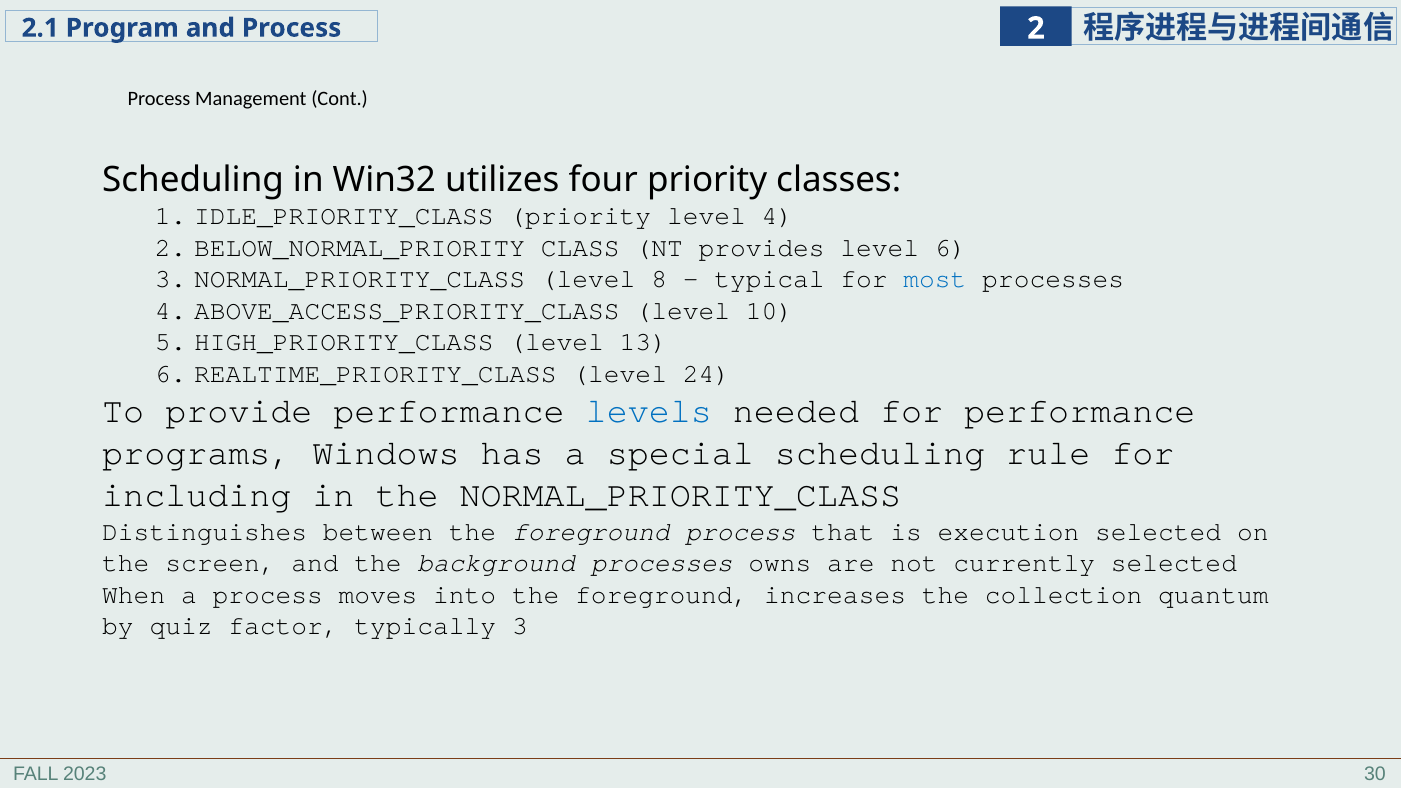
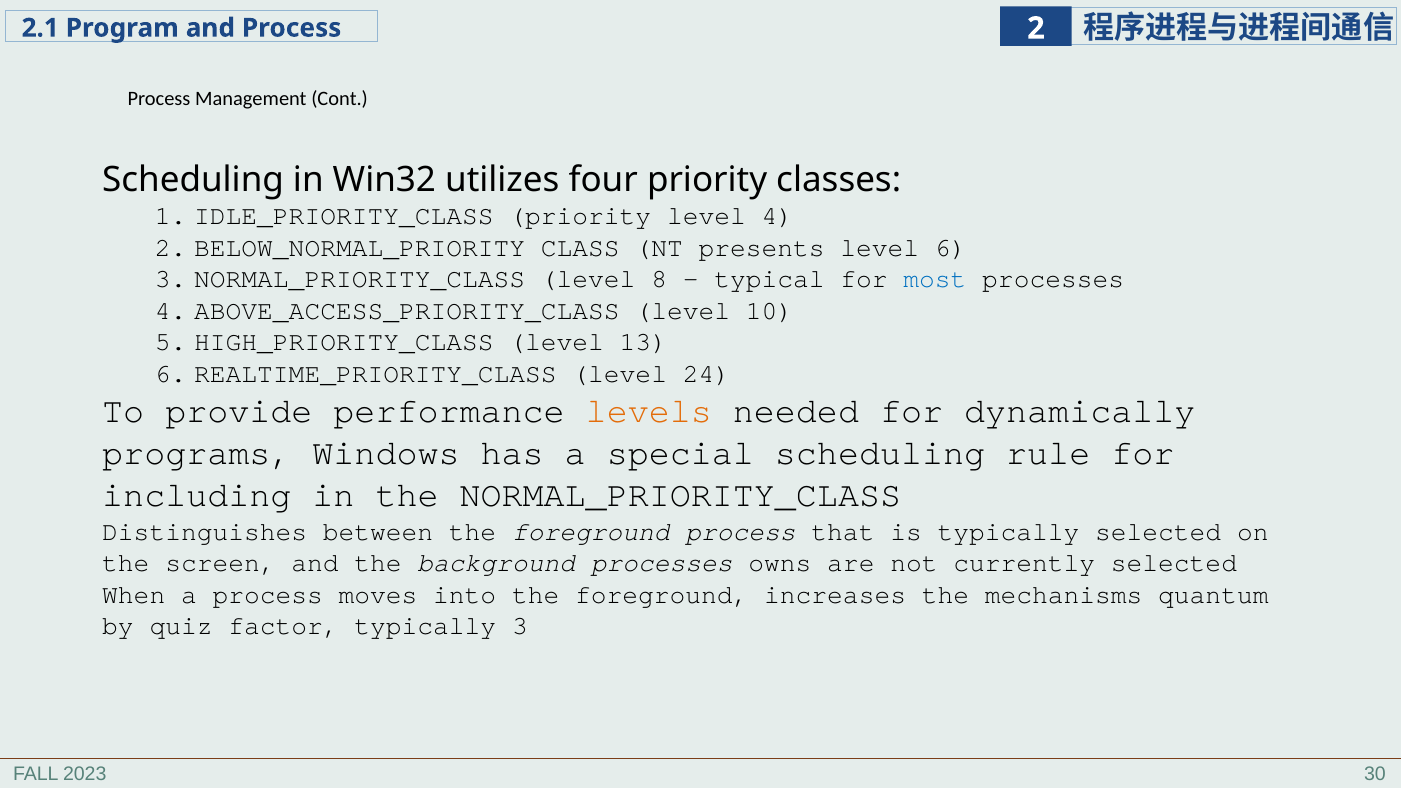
provides: provides -> presents (762, 248)
levels colour: blue -> orange (649, 411)
for performance: performance -> dynamically (1080, 411)
is execution: execution -> typically (1008, 531)
collection: collection -> mechanisms (1064, 594)
